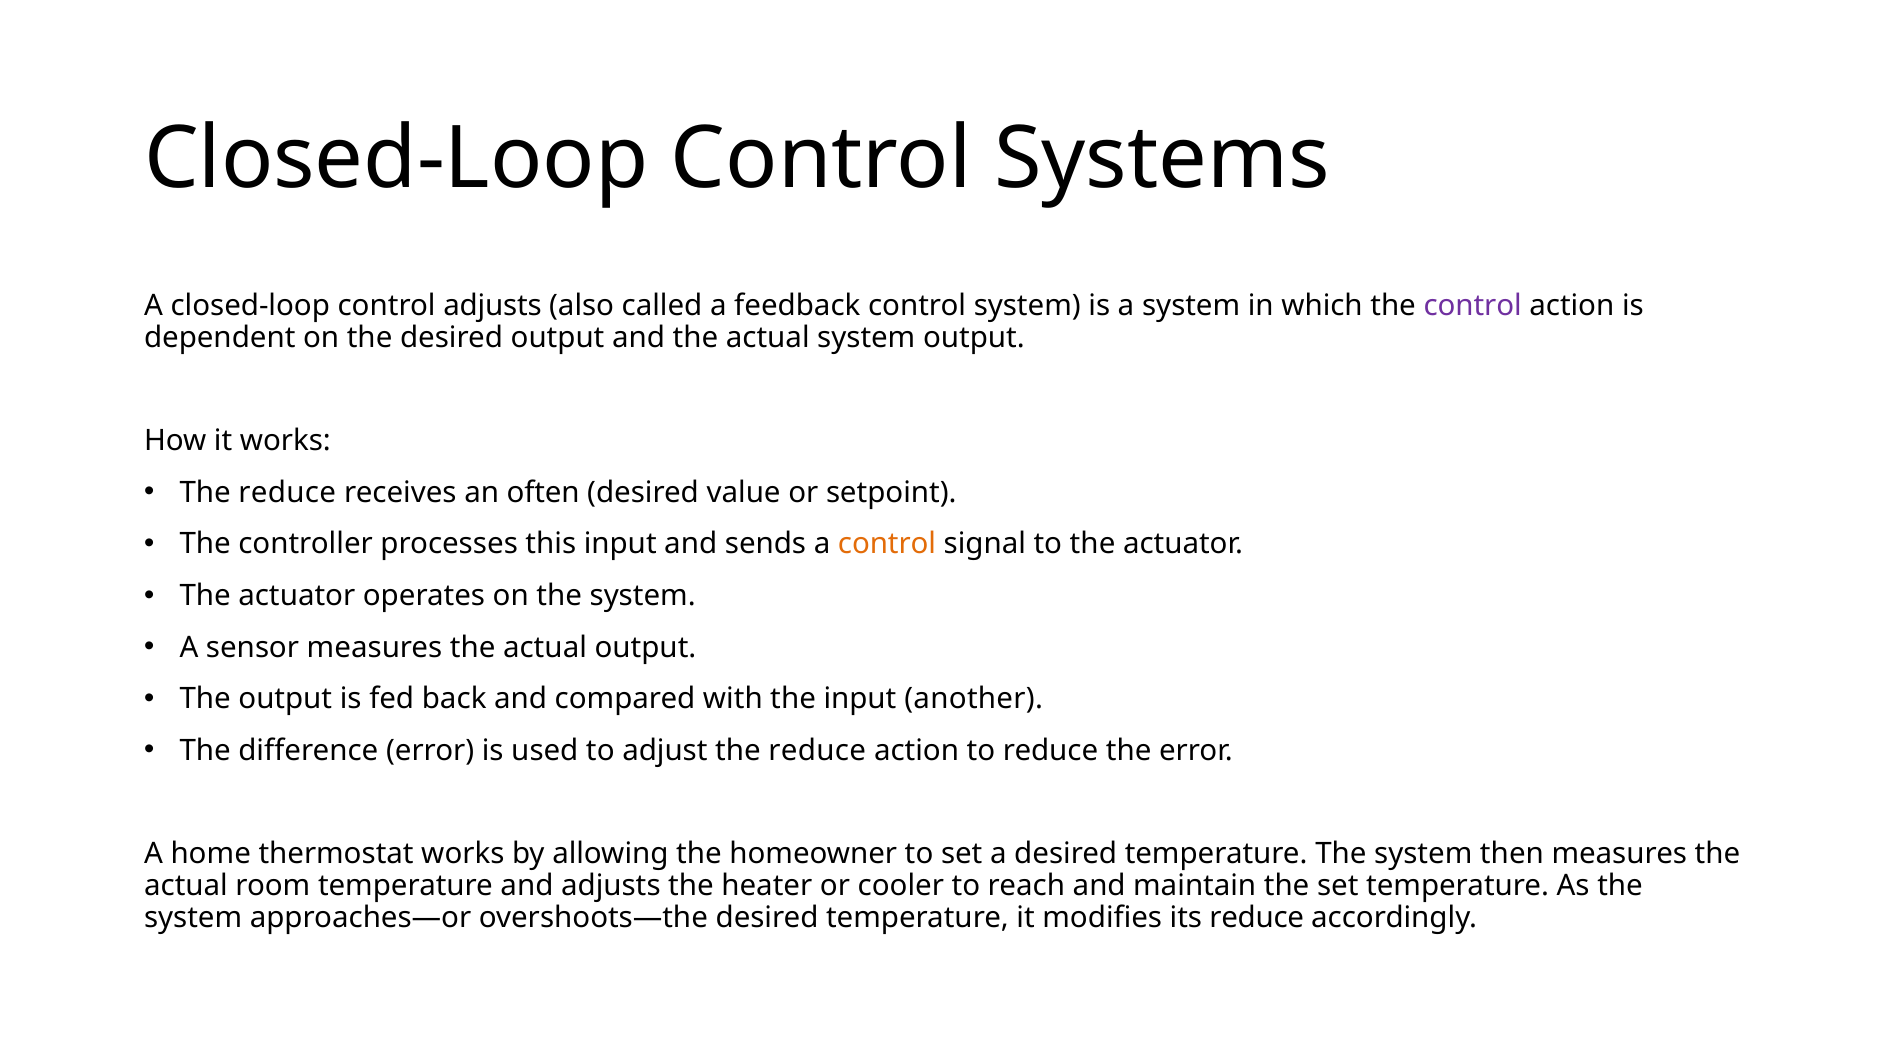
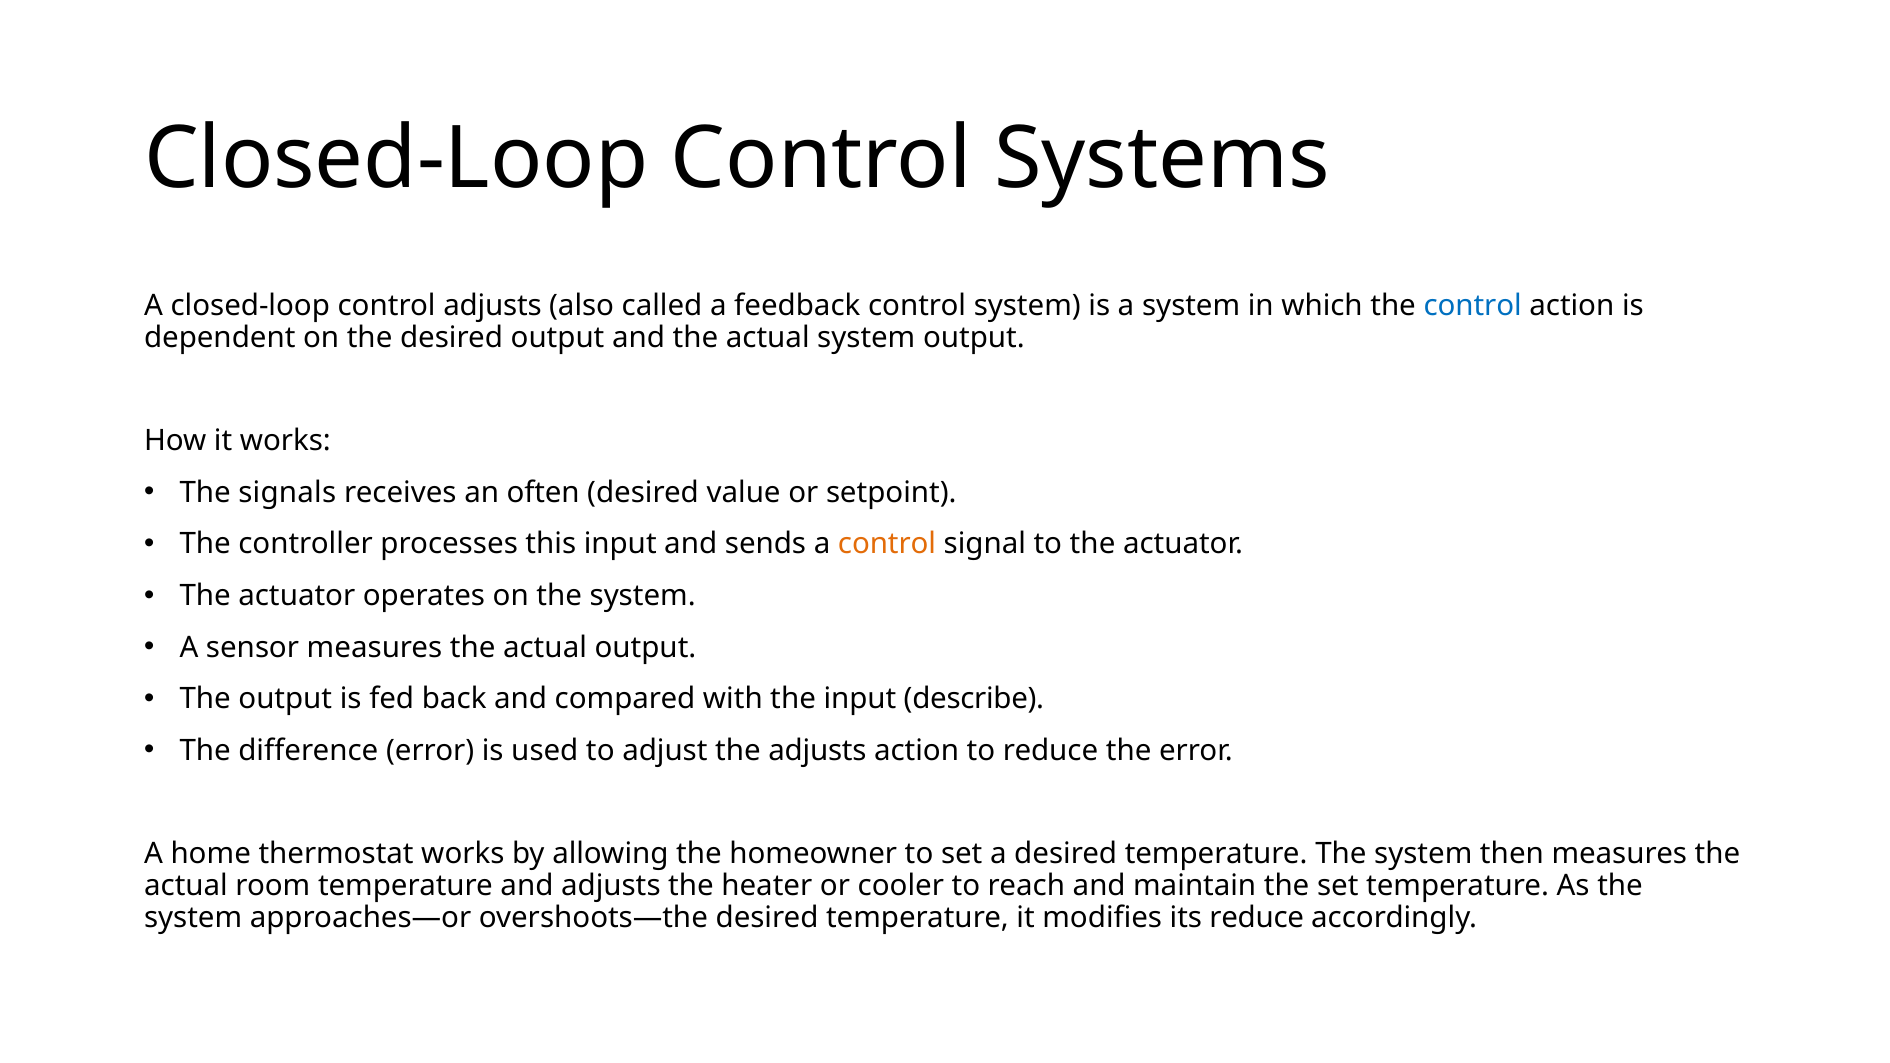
control colour: purple -> blue (1473, 306)
reduce: reduce -> signals (287, 493)
another: another -> describe (974, 699)
adjust the reduce: reduce -> adjusts (817, 751)
